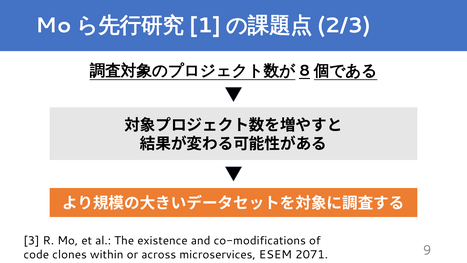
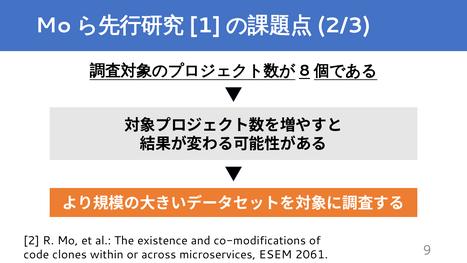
3: 3 -> 2 (31, 240)
2071: 2071 -> 2061 (312, 254)
